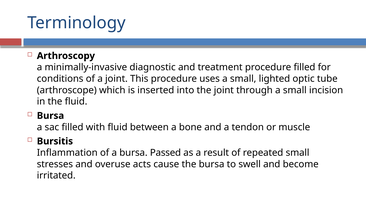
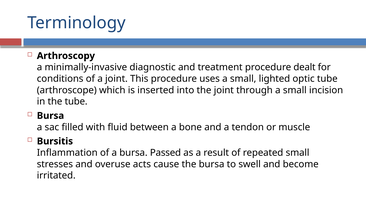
procedure filled: filled -> dealt (305, 67)
the fluid: fluid -> tube (76, 102)
